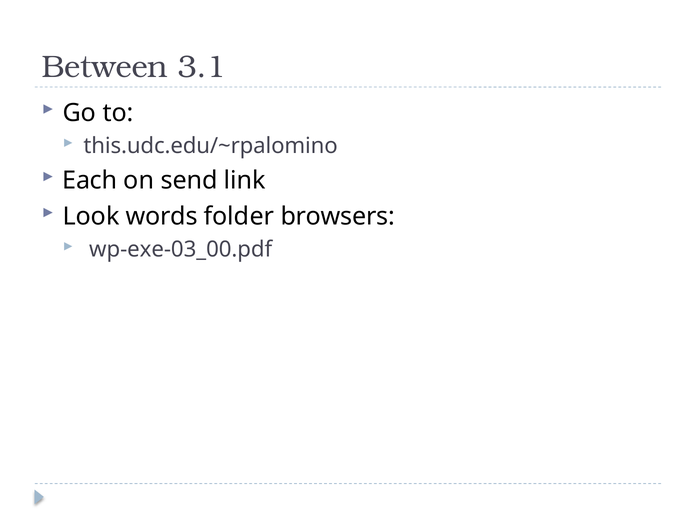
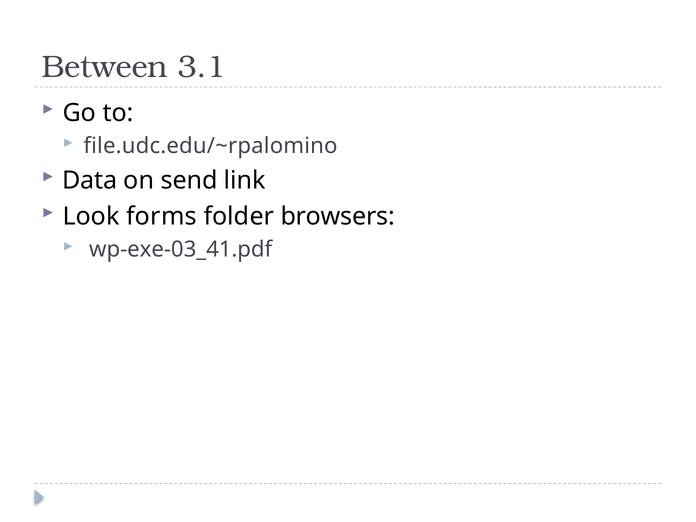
this.udc.edu/~rpalomino: this.udc.edu/~rpalomino -> file.udc.edu/~rpalomino (210, 146)
Each: Each -> Data (90, 181)
words: words -> forms (161, 217)
wp-exe-03_00.pdf: wp-exe-03_00.pdf -> wp-exe-03_41.pdf (181, 250)
